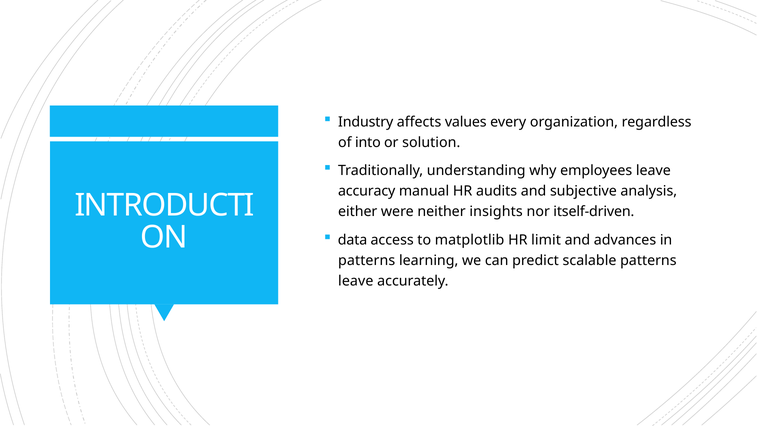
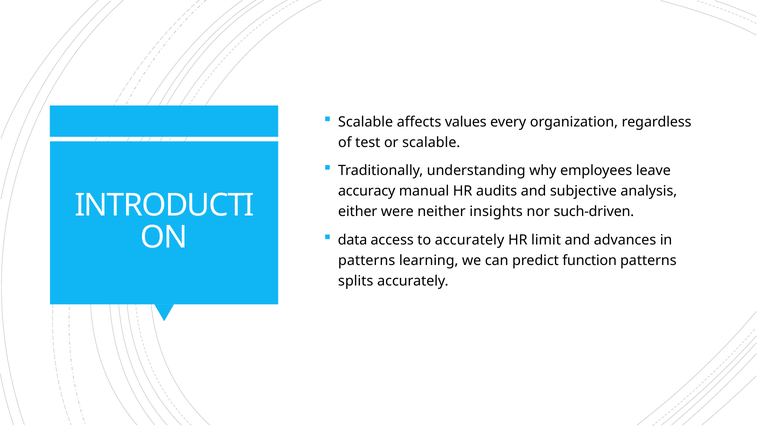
Industry: Industry -> Scalable (366, 122)
into: into -> test (368, 143)
or solution: solution -> scalable (431, 143)
itself-driven: itself-driven -> such-driven (594, 212)
to matplotlib: matplotlib -> accurately (470, 240)
scalable: scalable -> function (590, 261)
leave: leave -> splits (356, 281)
